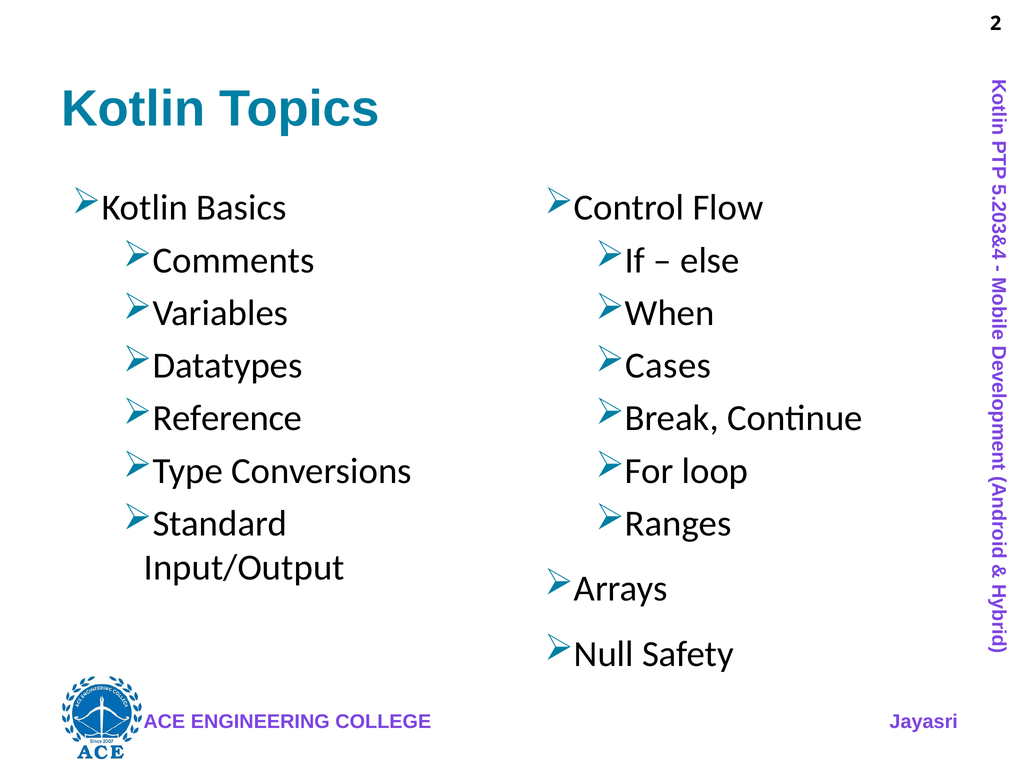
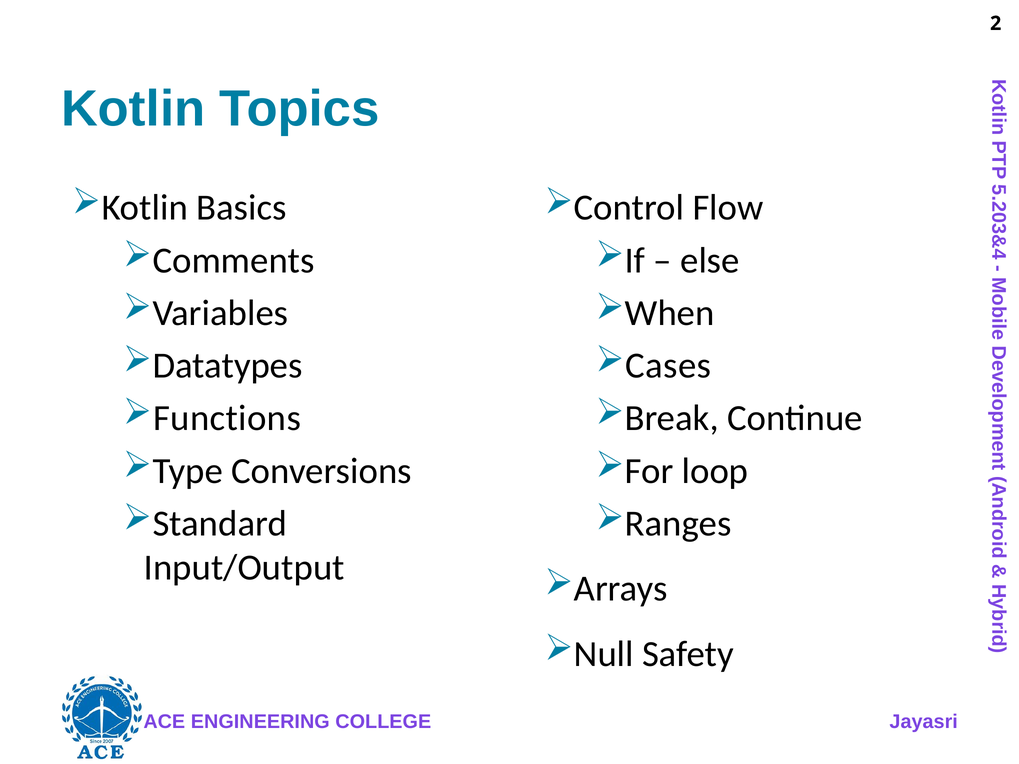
Reference: Reference -> Functions (227, 418)
